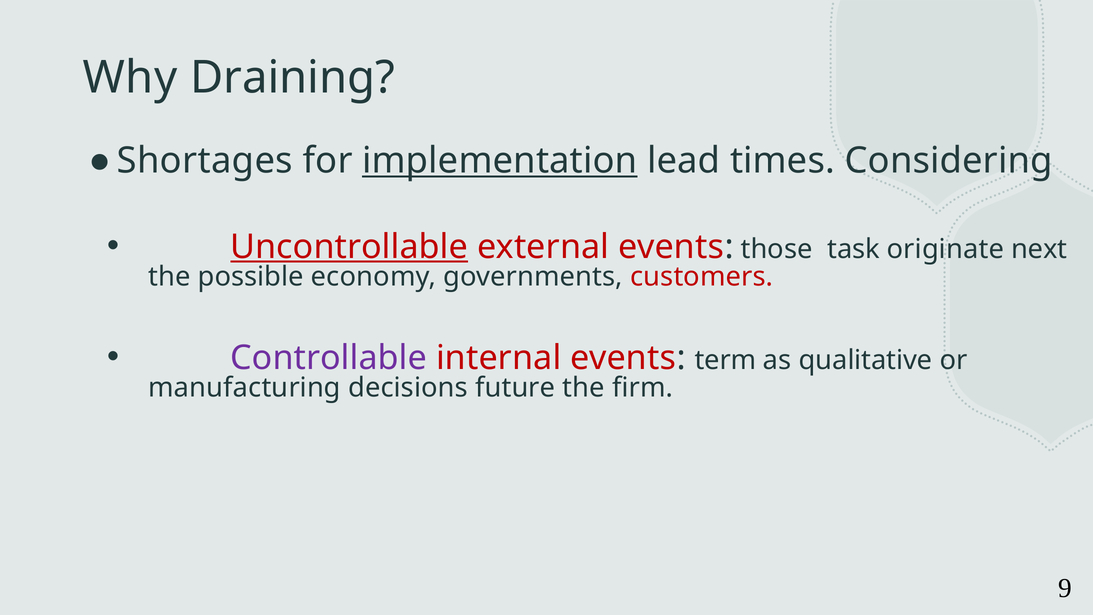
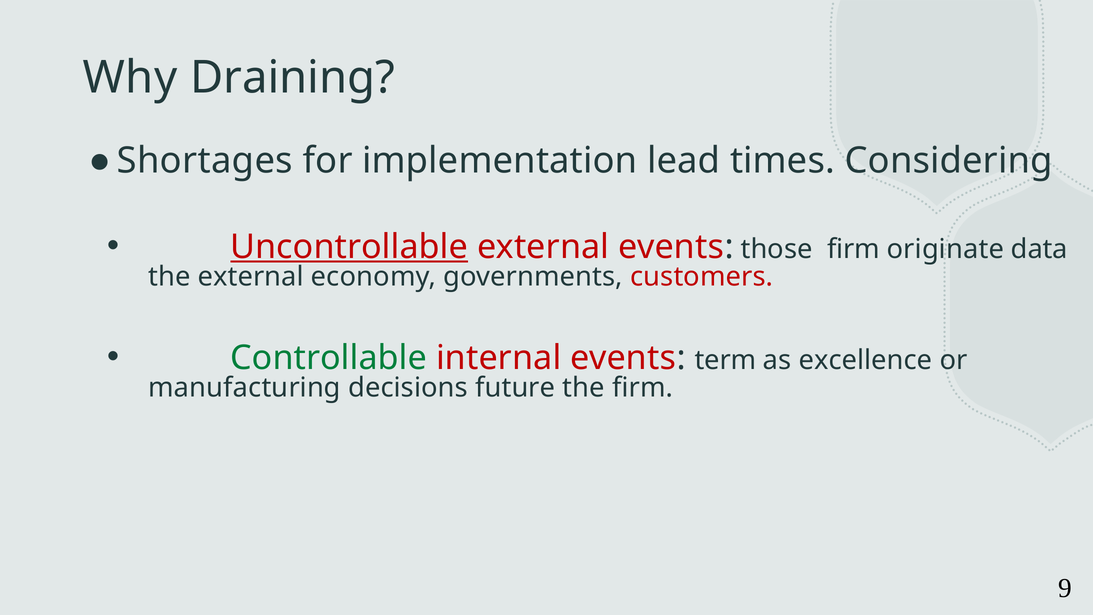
implementation underline: present -> none (500, 161)
those task: task -> firm (854, 249)
next: next -> data (1039, 249)
the possible: possible -> external (251, 277)
Controllable colour: purple -> green (329, 358)
qualitative: qualitative -> excellence (866, 360)
